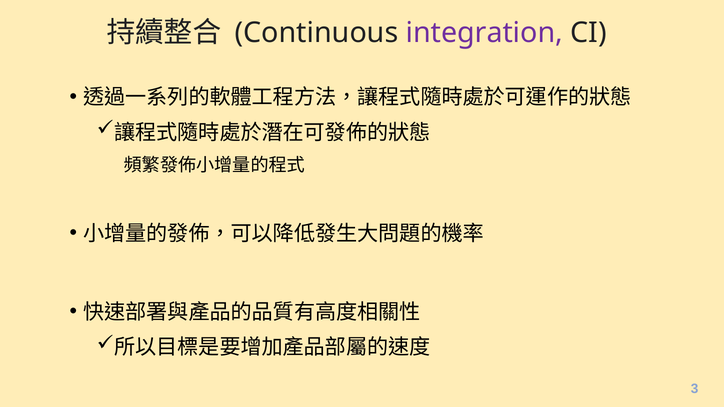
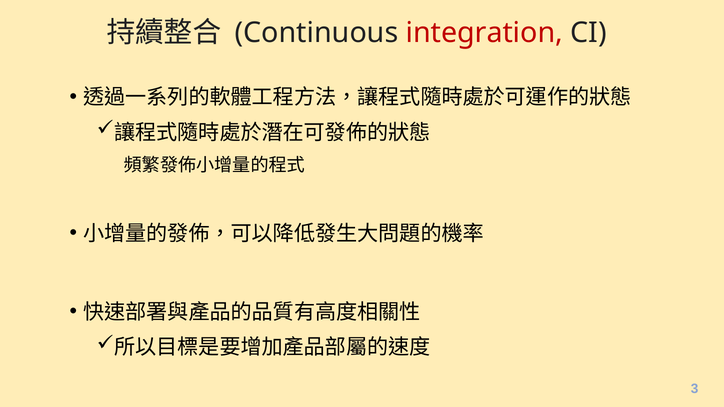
integration colour: purple -> red (484, 33)
